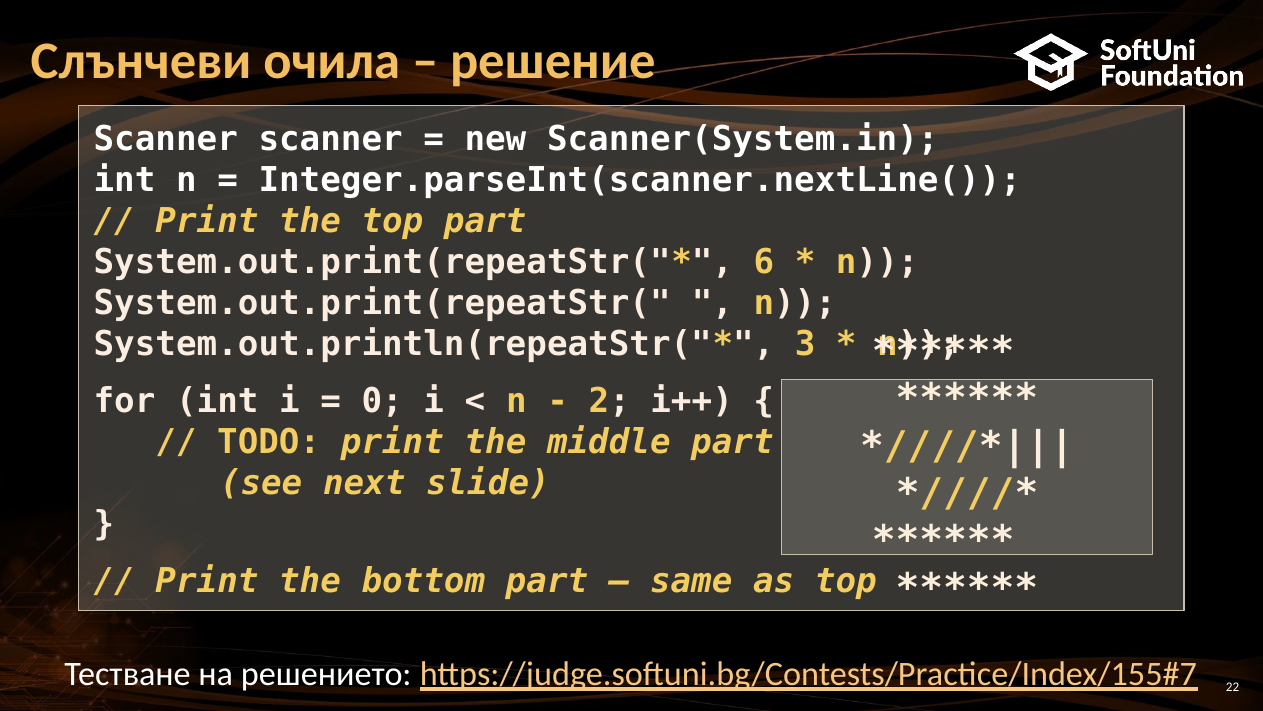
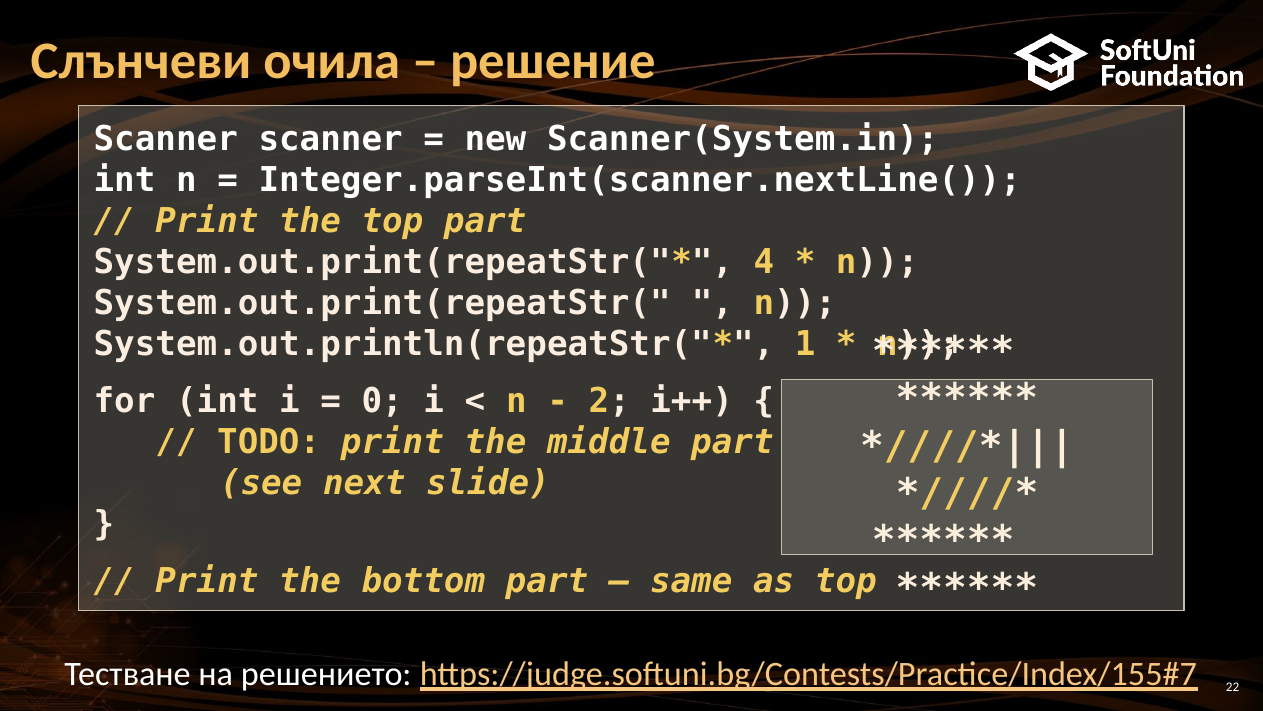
6: 6 -> 4 (764, 262)
3: 3 -> 1 (805, 344)
